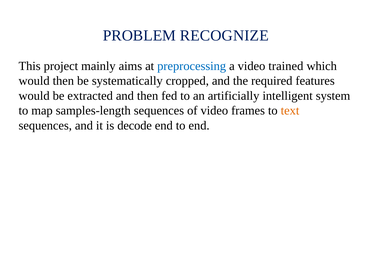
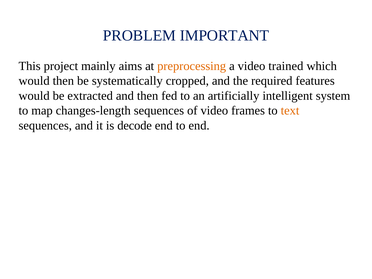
RECOGNIZE: RECOGNIZE -> IMPORTANT (224, 35)
preprocessing colour: blue -> orange (192, 66)
samples-length: samples-length -> changes-length (93, 111)
